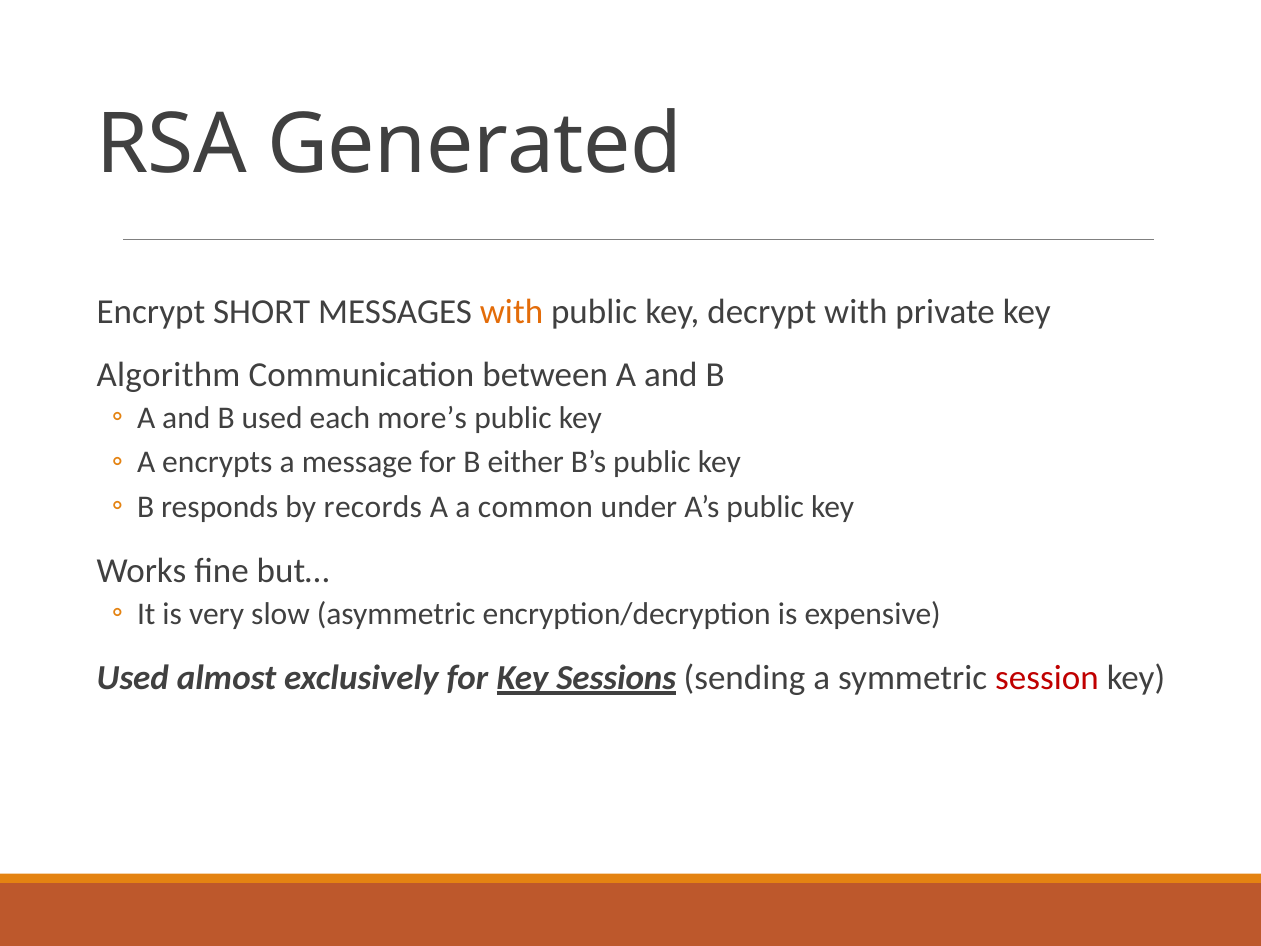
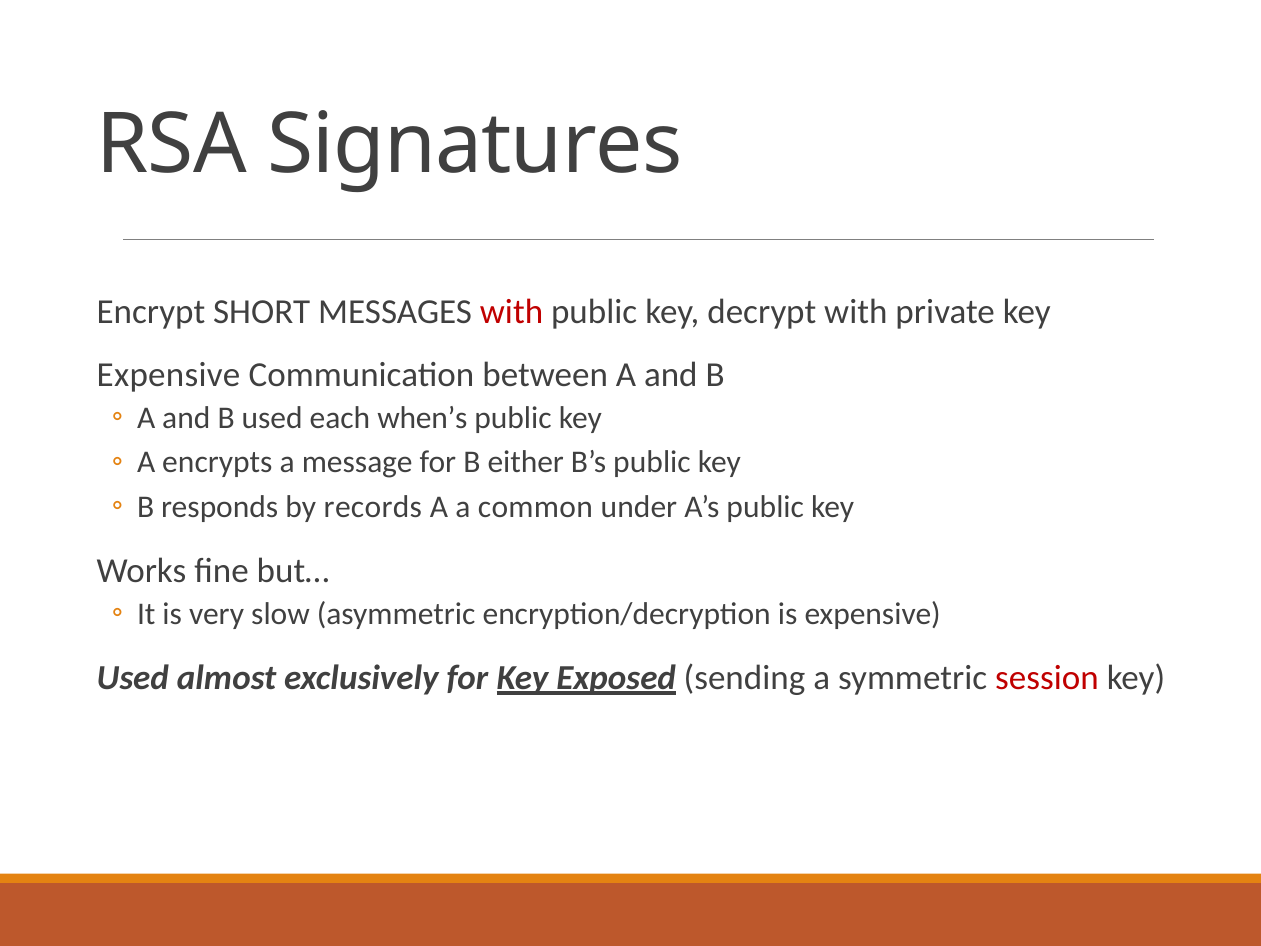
Generated: Generated -> Signatures (475, 144)
with colour: orange -> red (512, 312)
Algorithm: Algorithm -> Expensive (169, 375)
more’s: more’s -> when’s (422, 418)
Sessions: Sessions -> Exposed (616, 678)
